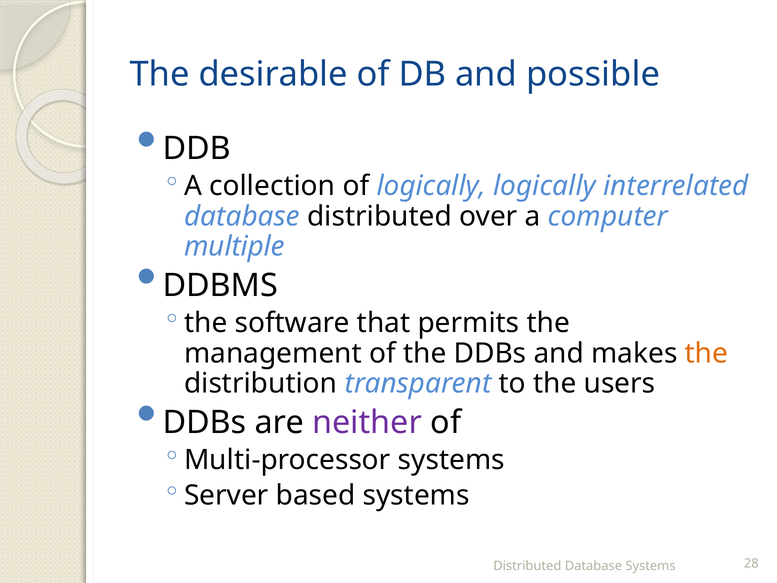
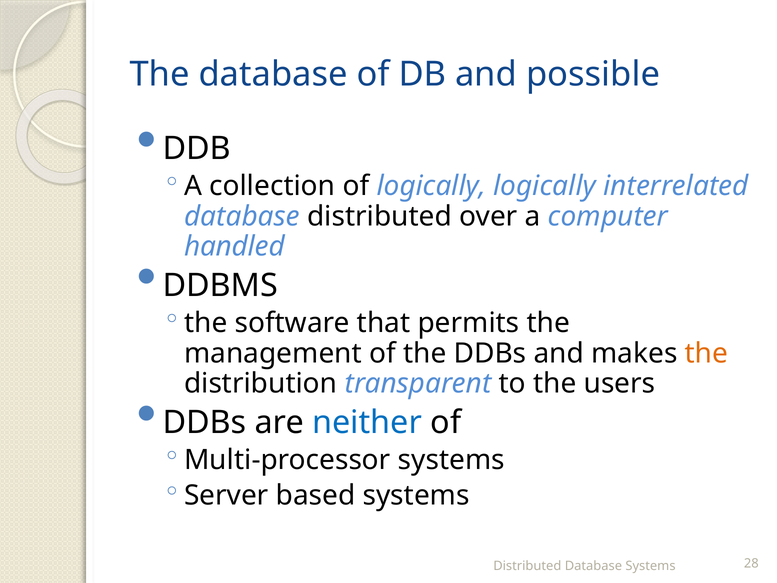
The desirable: desirable -> database (273, 74)
multiple: multiple -> handled (235, 247)
neither colour: purple -> blue (367, 423)
